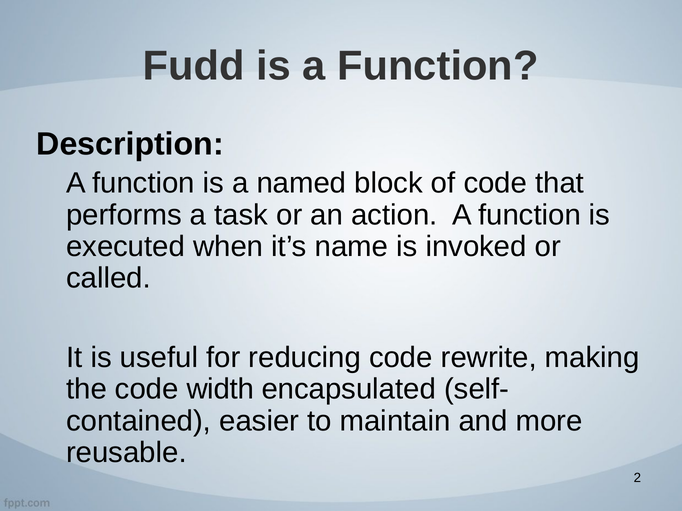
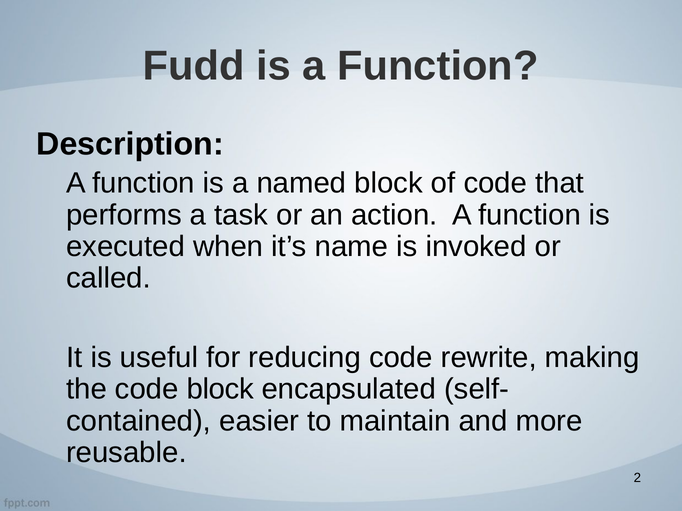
code width: width -> block (220, 390)
